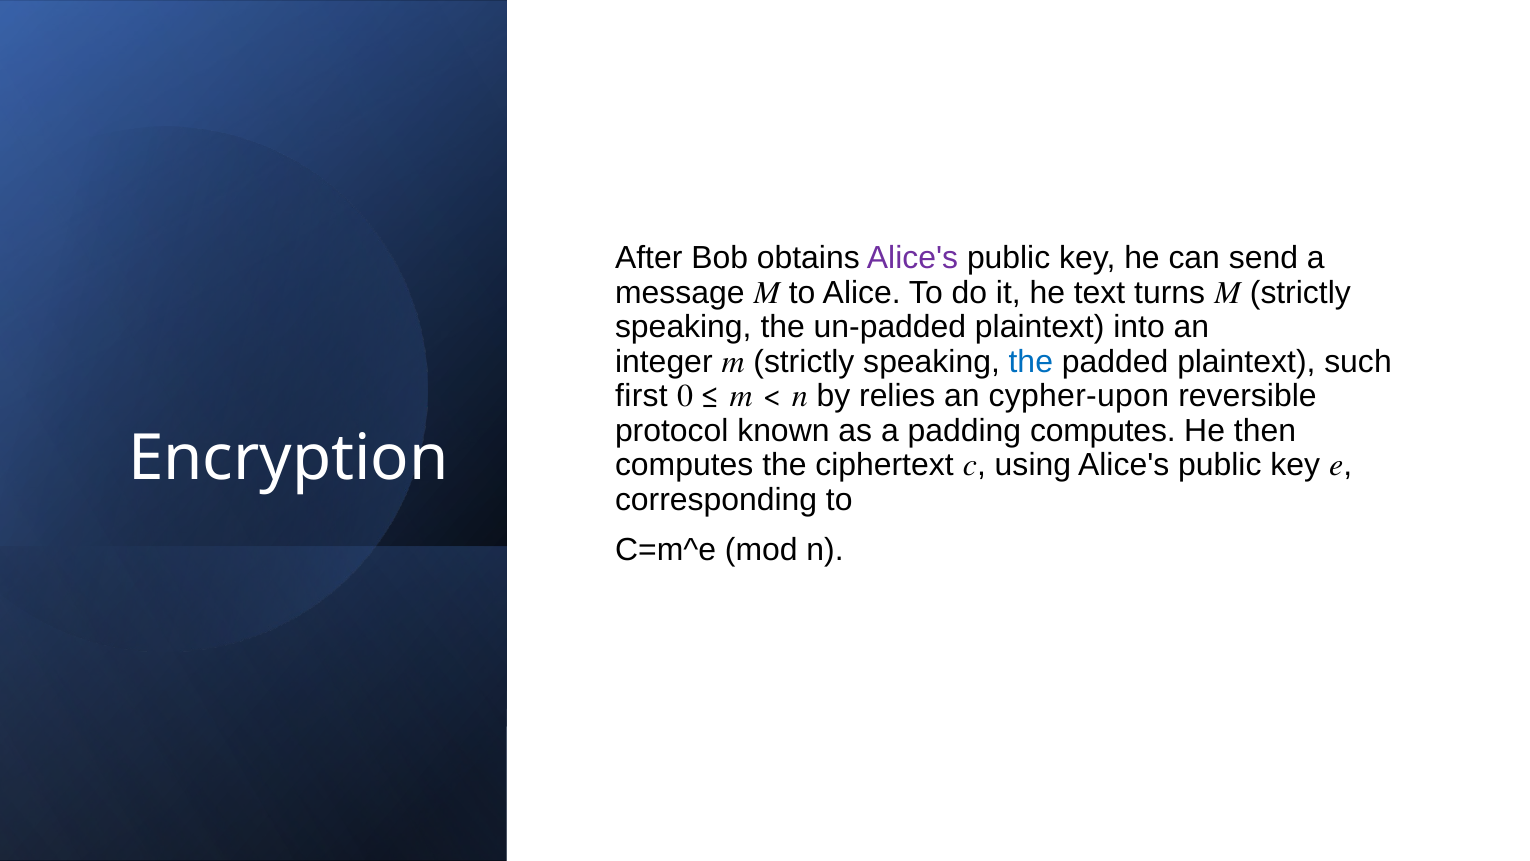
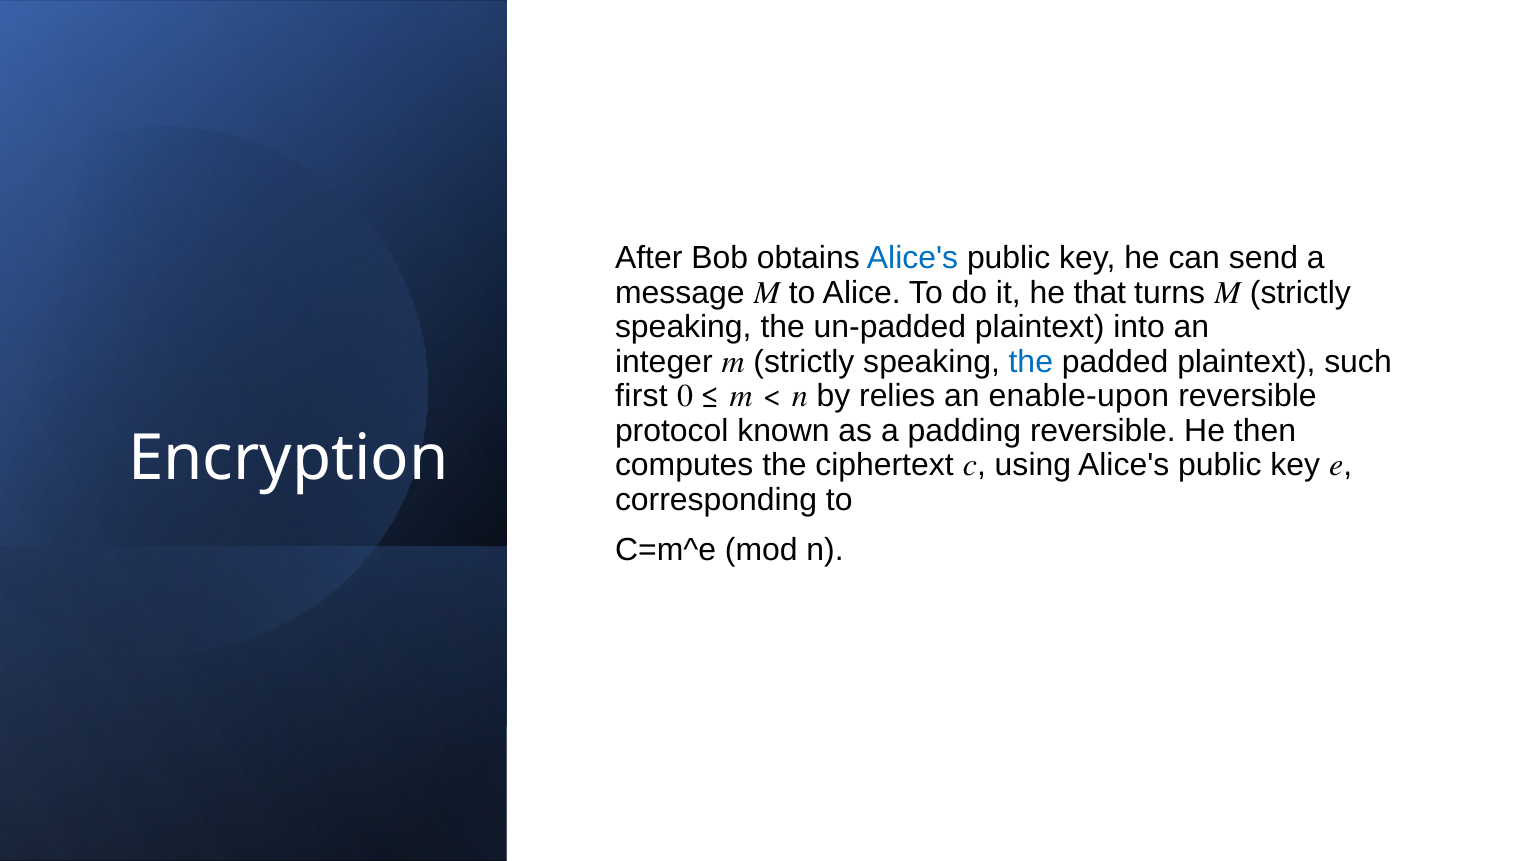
Alice's colour: purple -> blue (913, 258)
text: text -> that (1100, 293)
cypher-upon: cypher-upon -> enable-upon (1079, 396)
padding computes: computes -> reversible (1103, 431)
